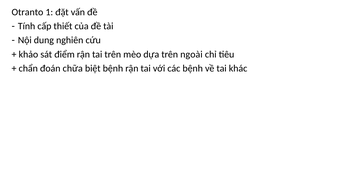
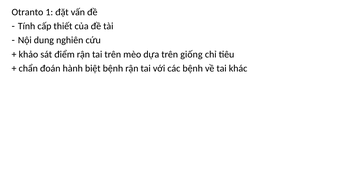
ngoài: ngoài -> giống (191, 55)
chữa: chữa -> hành (73, 69)
